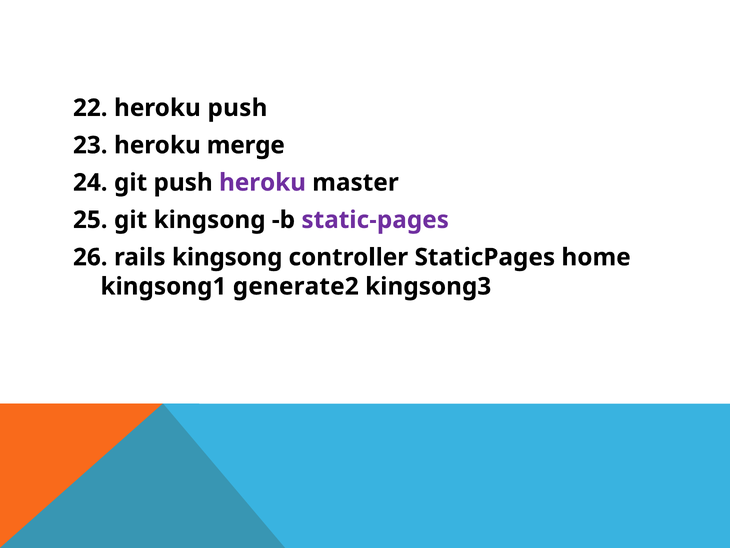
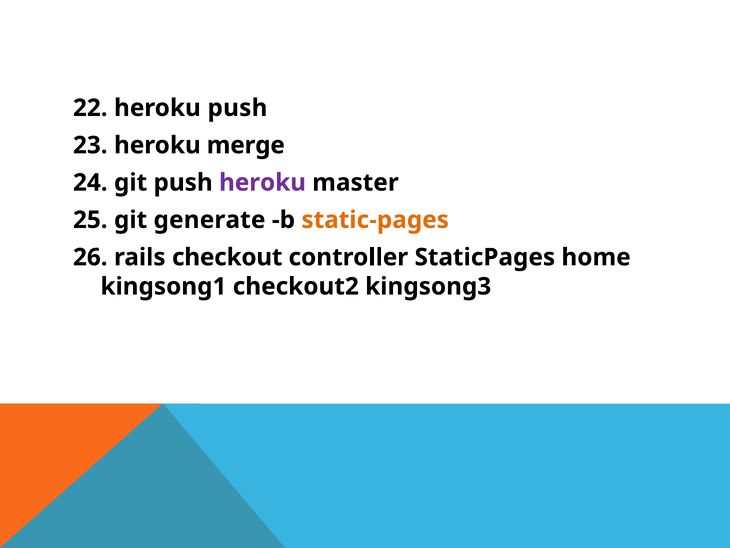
git kingsong: kingsong -> generate (209, 220)
static-pages colour: purple -> orange (375, 220)
rails kingsong: kingsong -> checkout (227, 257)
generate2: generate2 -> checkout2 (296, 286)
